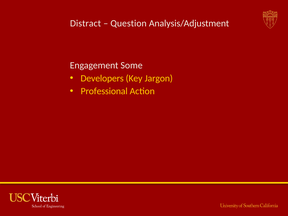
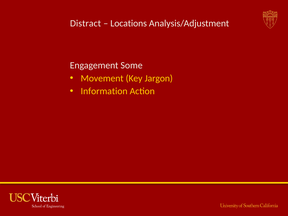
Question: Question -> Locations (129, 23)
Developers: Developers -> Movement (102, 78)
Professional: Professional -> Information (104, 91)
